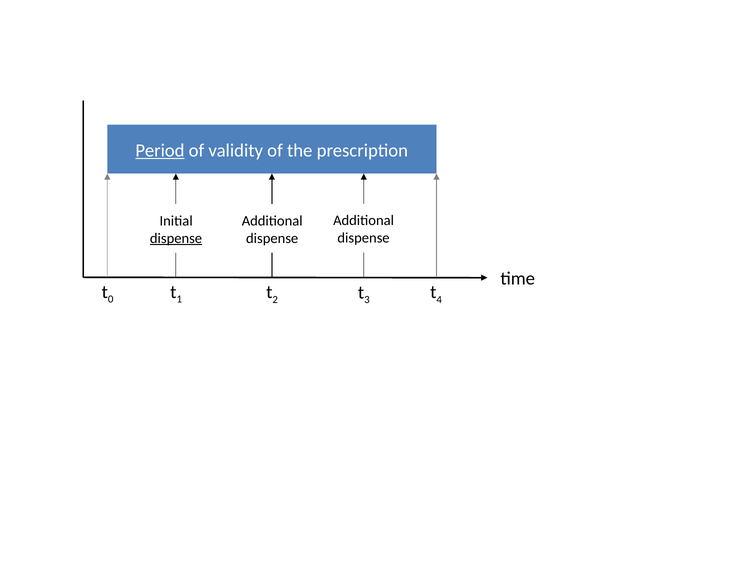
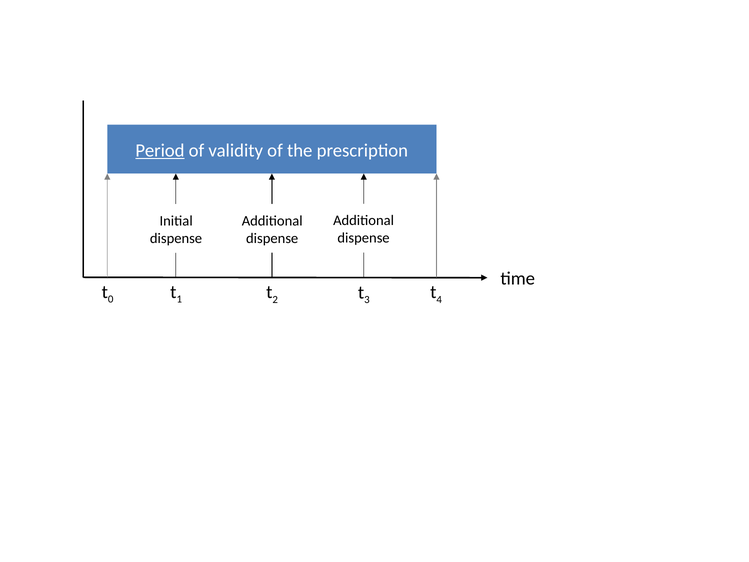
dispense underline: present -> none (176, 238)
